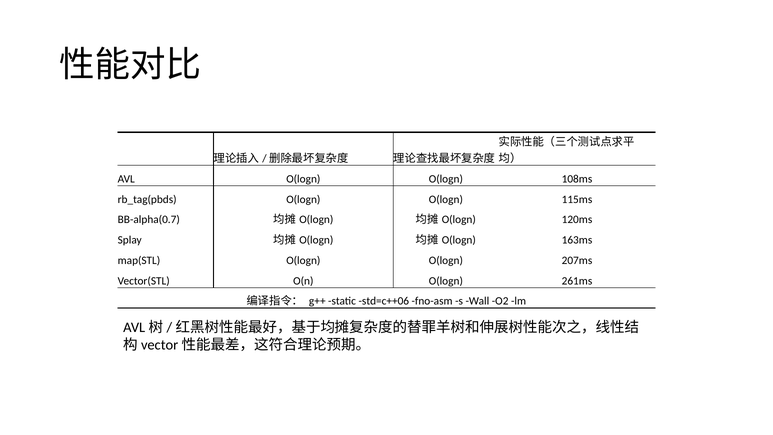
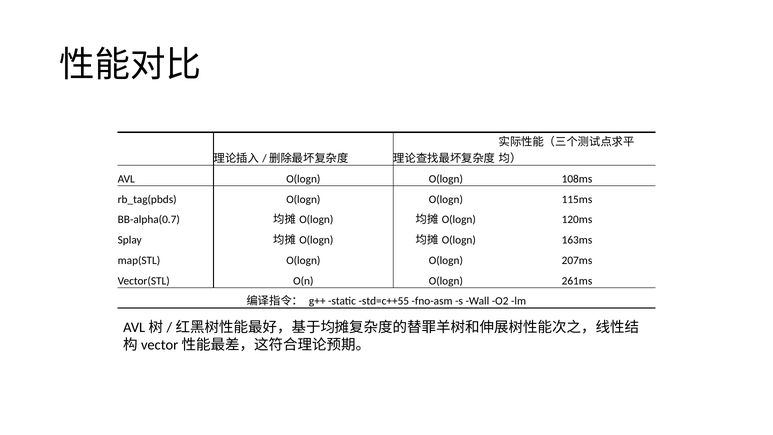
std=c++06: std=c++06 -> std=c++55 (384, 301)
